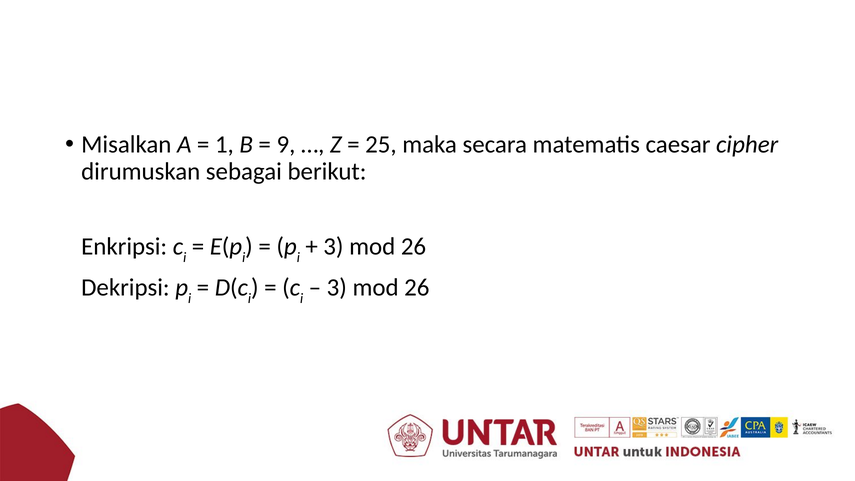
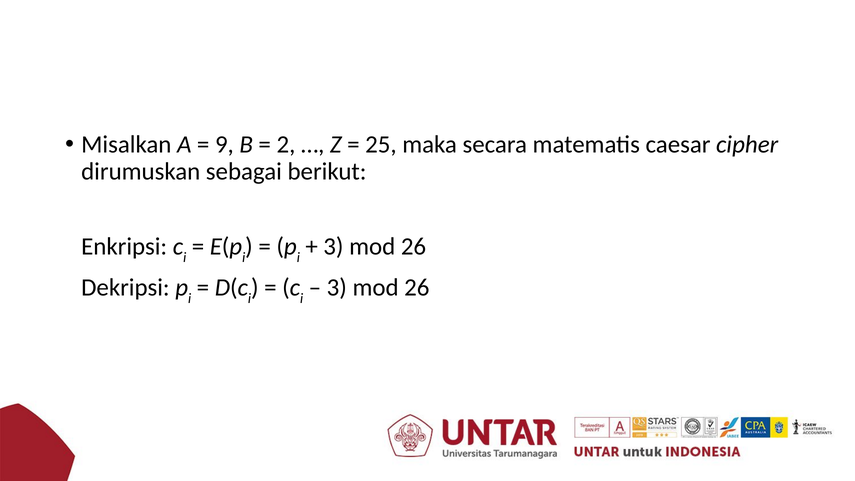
1: 1 -> 9 (224, 145)
9: 9 -> 2 (286, 145)
